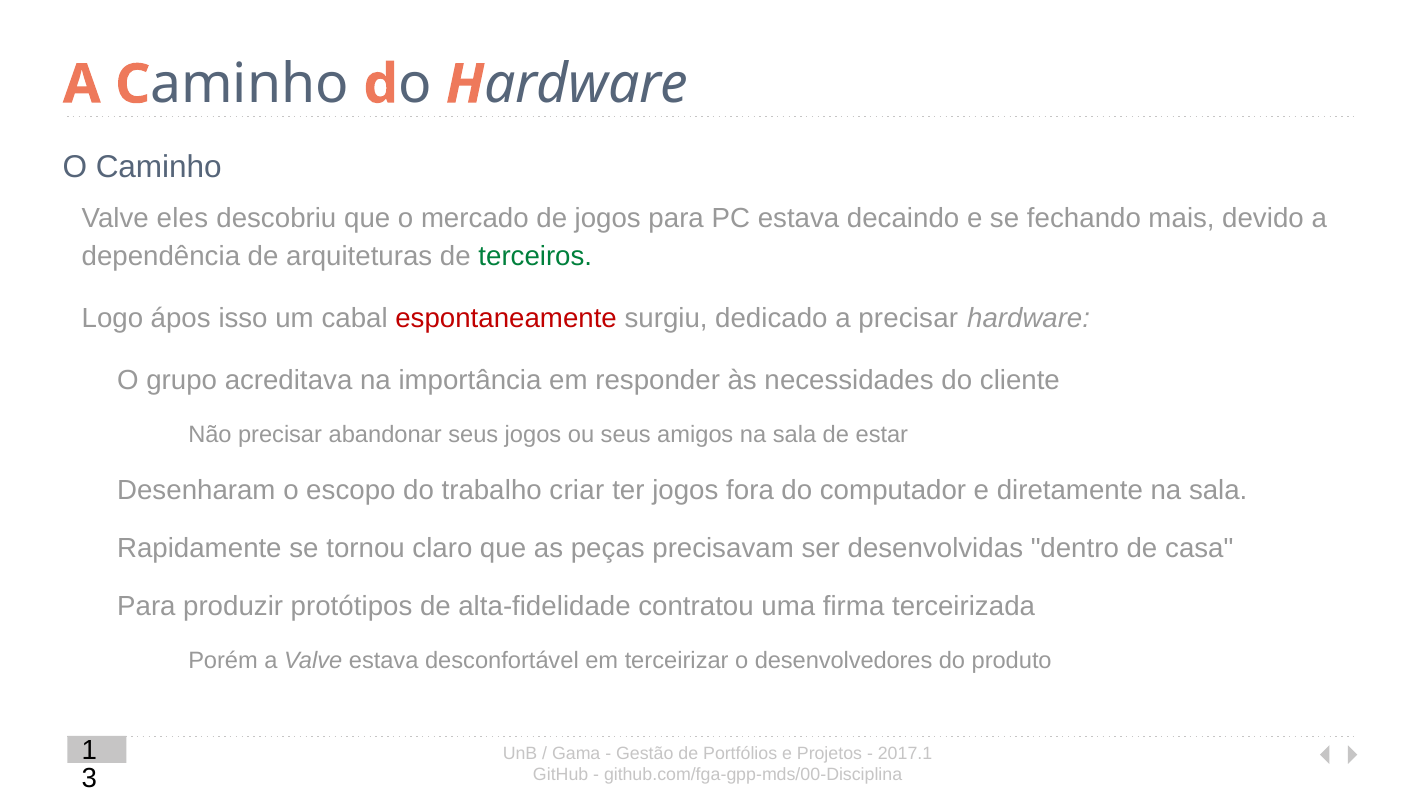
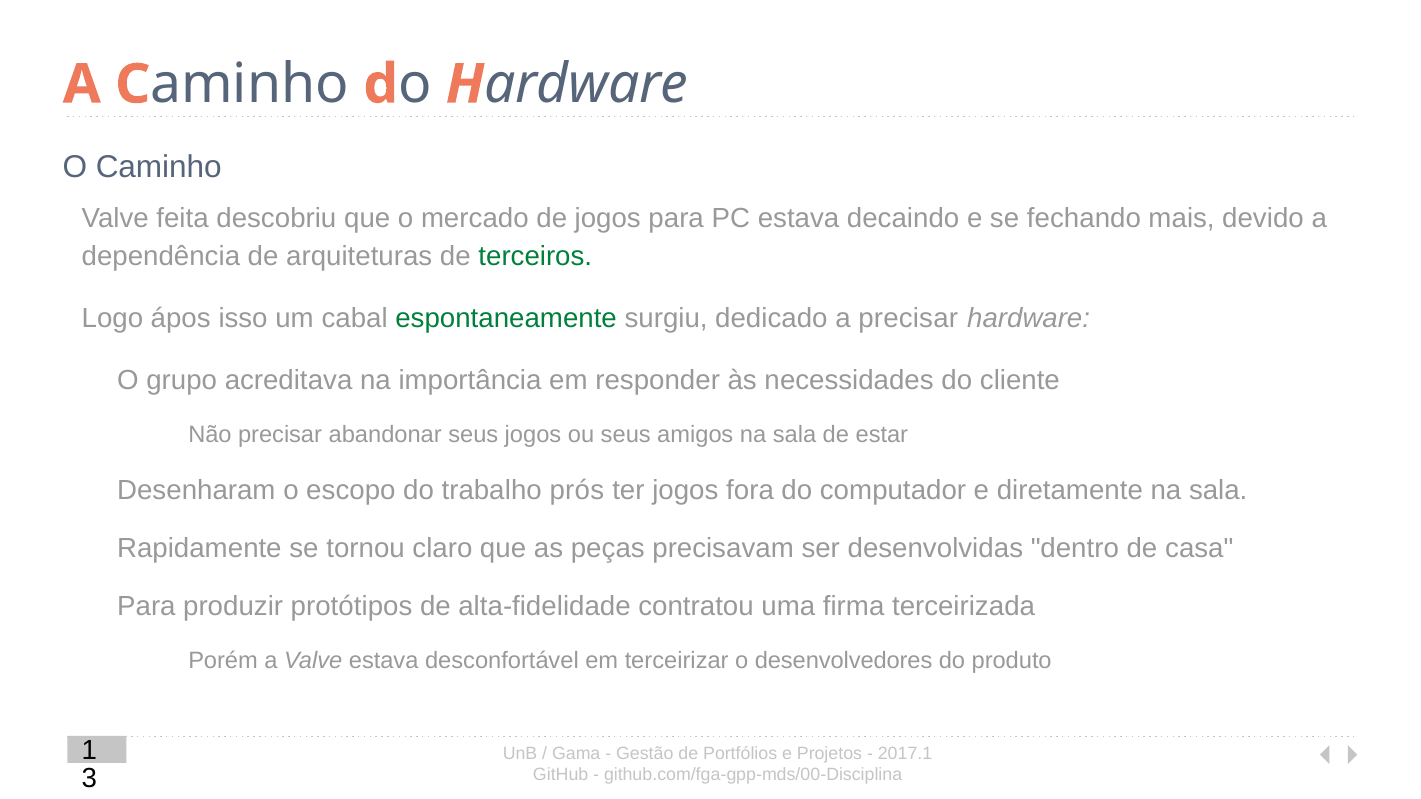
eles: eles -> feita (183, 219)
espontaneamente colour: red -> green (506, 318)
criar: criar -> prós (577, 491)
